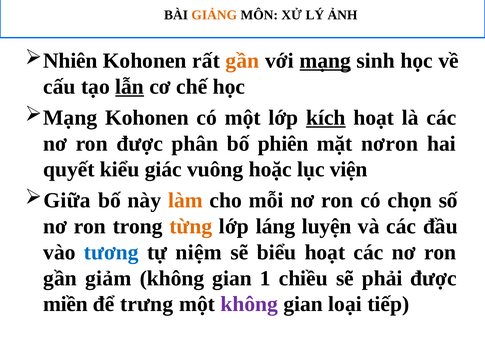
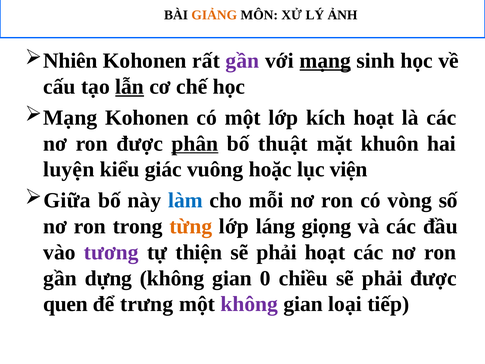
gần colour: orange -> purple (242, 61)
kích underline: present -> none (326, 118)
phân underline: none -> present (195, 143)
phiên: phiên -> thuật (283, 143)
nơron: nơron -> khuôn (390, 143)
quyết: quyết -> luyện (69, 169)
làm colour: orange -> blue (185, 200)
chọn: chọn -> vòng (410, 200)
luyện: luyện -> giọng (327, 226)
tương colour: blue -> purple (111, 252)
niệm: niệm -> thiện (199, 252)
biểu: biểu -> phải (277, 252)
giảm: giảm -> dựng (108, 278)
1: 1 -> 0 (265, 278)
miền: miền -> quen (66, 304)
